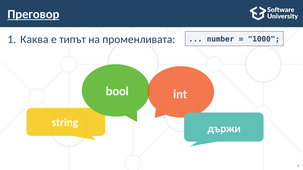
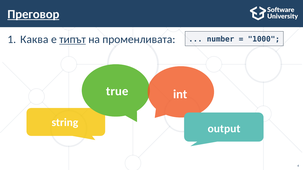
типът underline: none -> present (73, 39)
bool: bool -> true (117, 91)
държи: държи -> output (224, 129)
